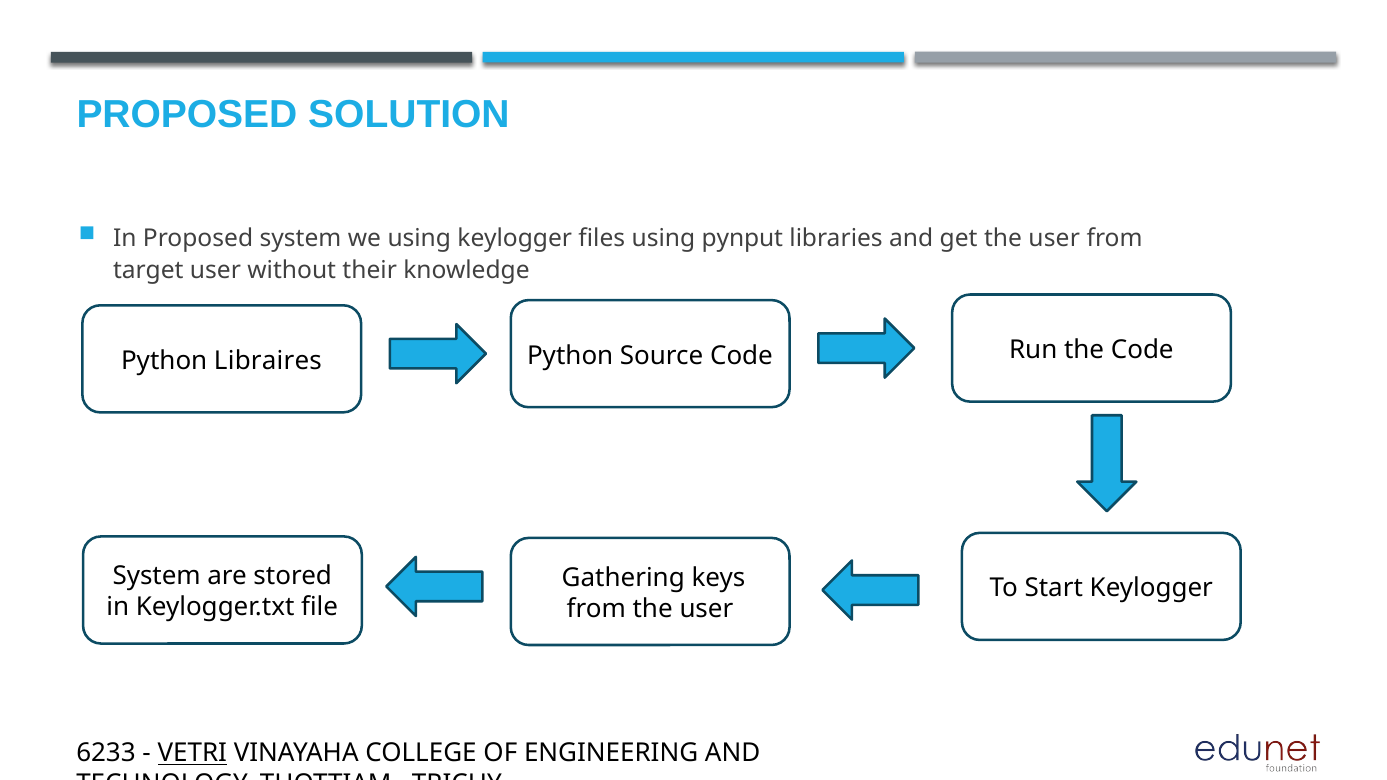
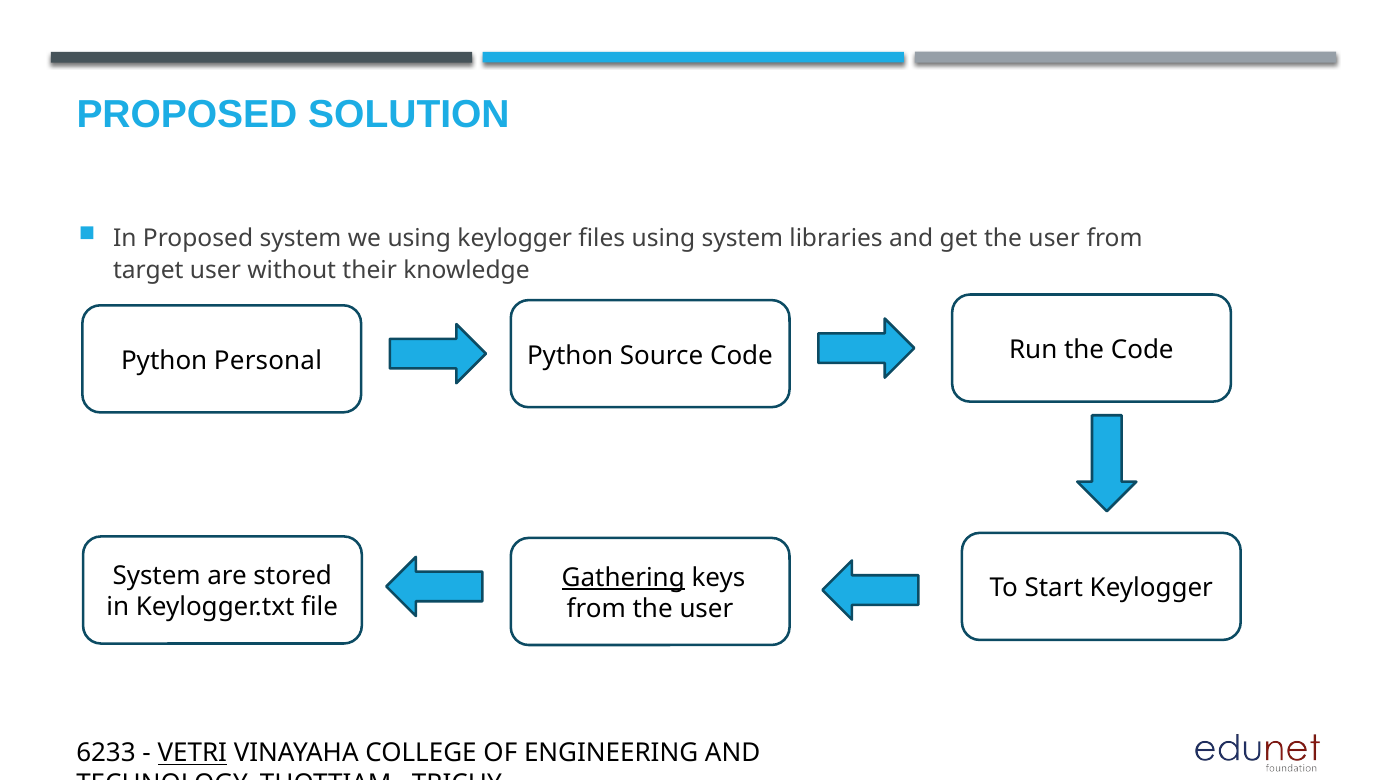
using pynput: pynput -> system (742, 238)
Libraires: Libraires -> Personal (268, 361)
Gathering underline: none -> present (623, 578)
